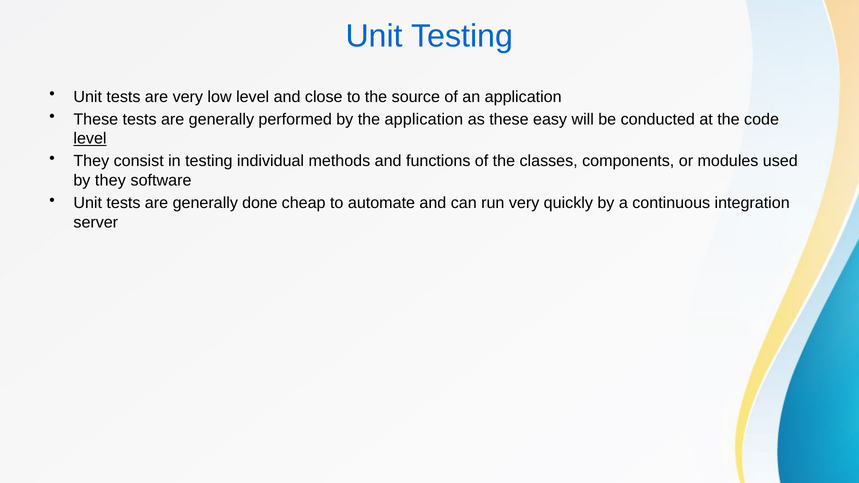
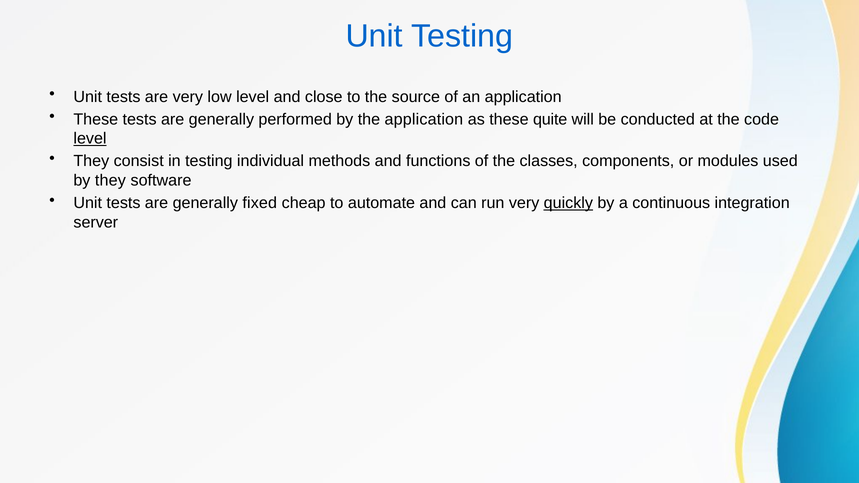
easy: easy -> quite (550, 119)
done: done -> fixed (260, 203)
quickly underline: none -> present (568, 203)
